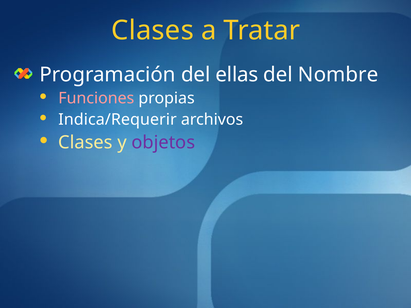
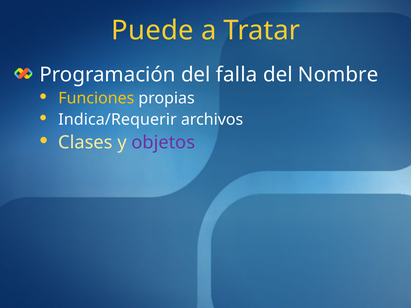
Clases: Clases -> Puede (152, 31)
ellas: ellas -> falla (237, 75)
Funciones colour: pink -> yellow (96, 98)
